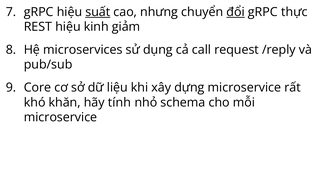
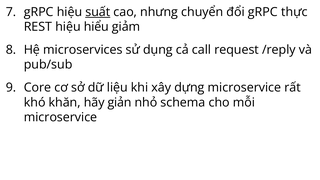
đổi underline: present -> none (236, 12)
kinh: kinh -> hiểu (96, 27)
tính: tính -> giản (120, 102)
